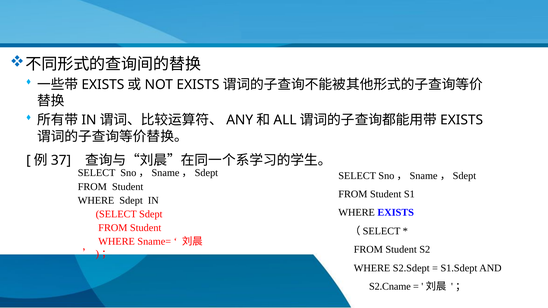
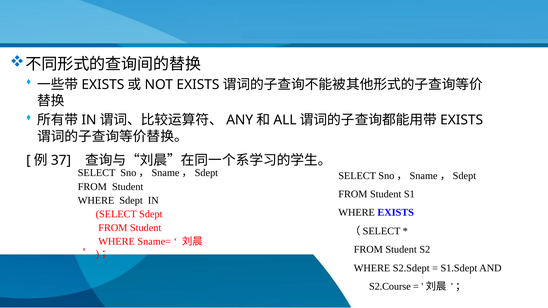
S2.Cname: S2.Cname -> S2.Course (390, 287)
